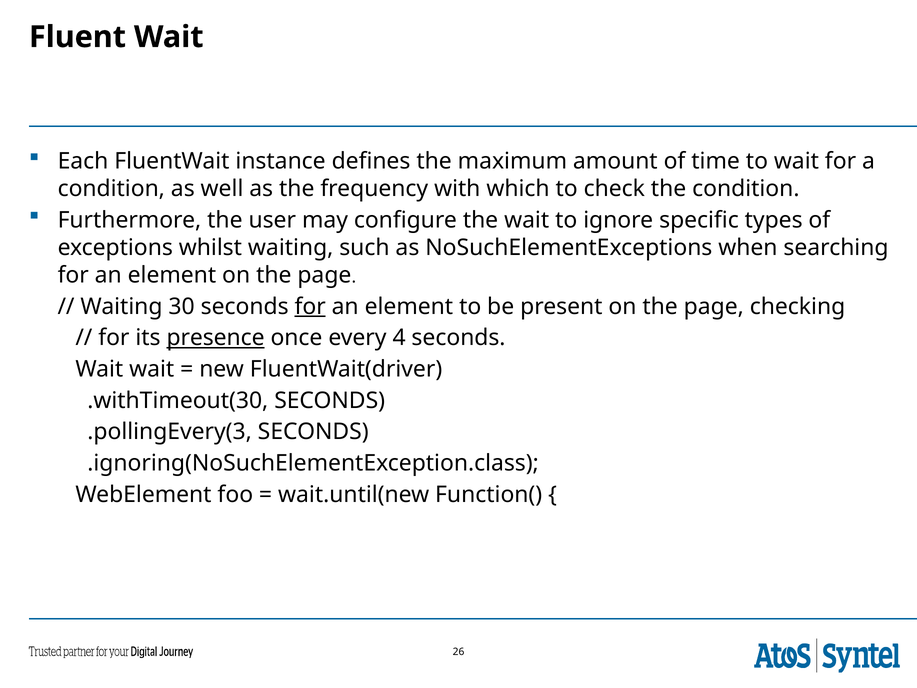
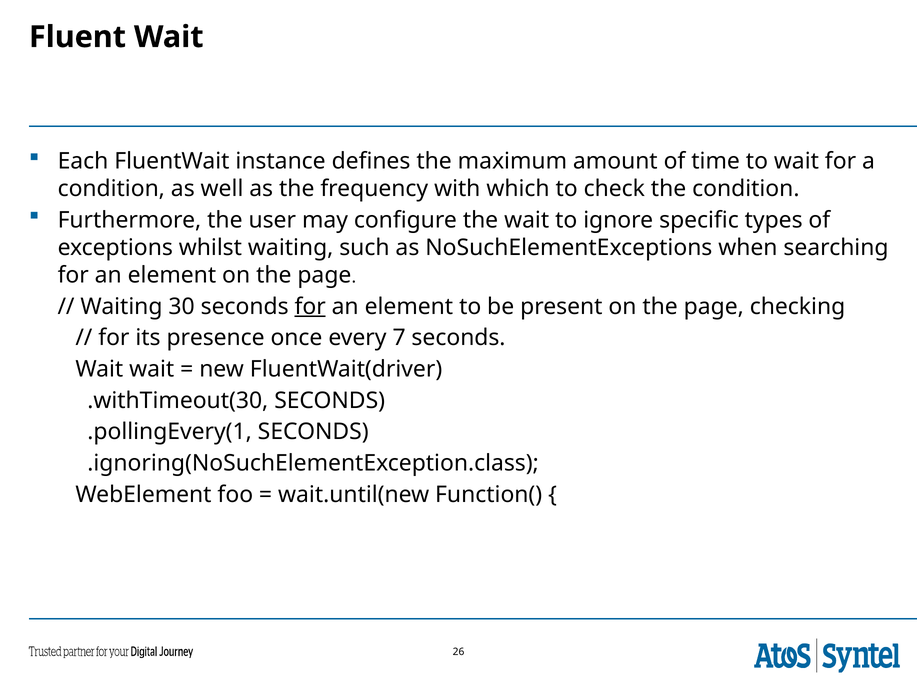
presence underline: present -> none (216, 338)
4: 4 -> 7 (399, 338)
.pollingEvery(3: .pollingEvery(3 -> .pollingEvery(1 (170, 432)
